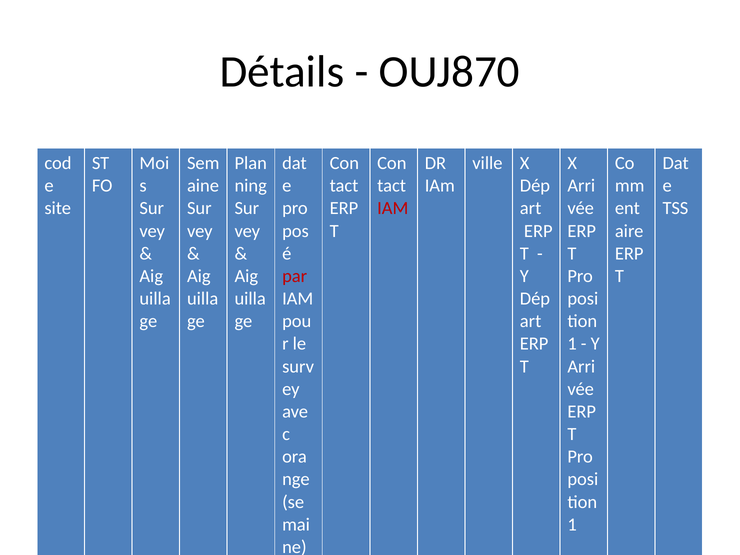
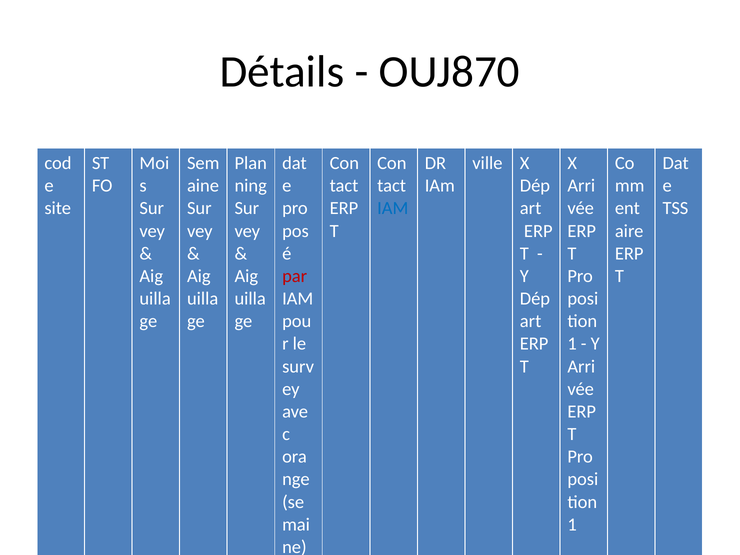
IAM colour: red -> blue (393, 208)
